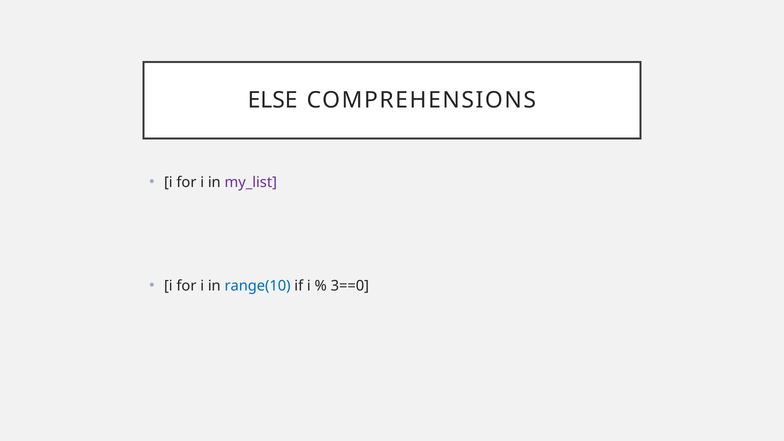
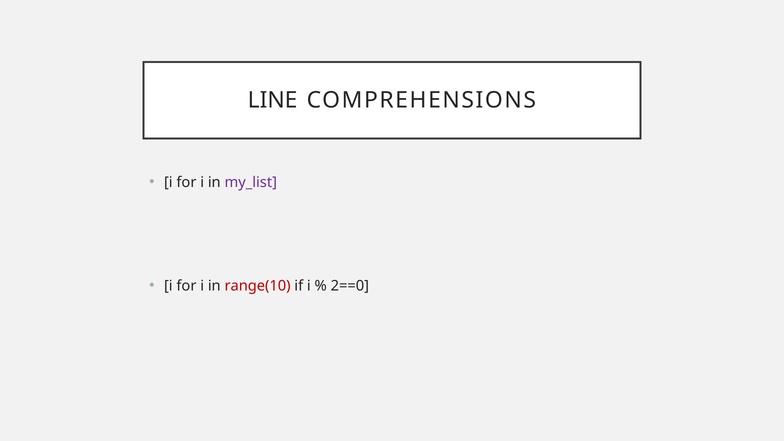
ELSE: ELSE -> LINE (273, 100)
range(10 colour: blue -> red (258, 286)
3==0: 3==0 -> 2==0 (350, 286)
